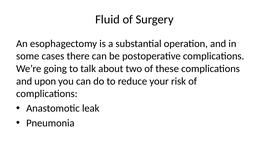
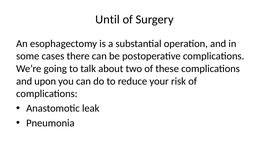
Fluid: Fluid -> Until (108, 20)
